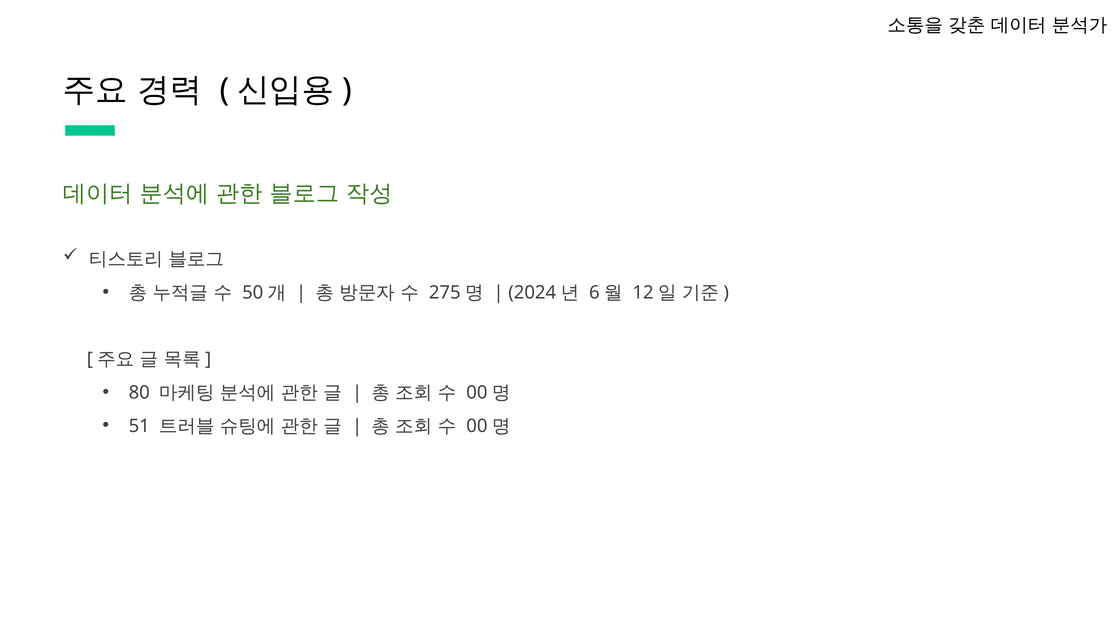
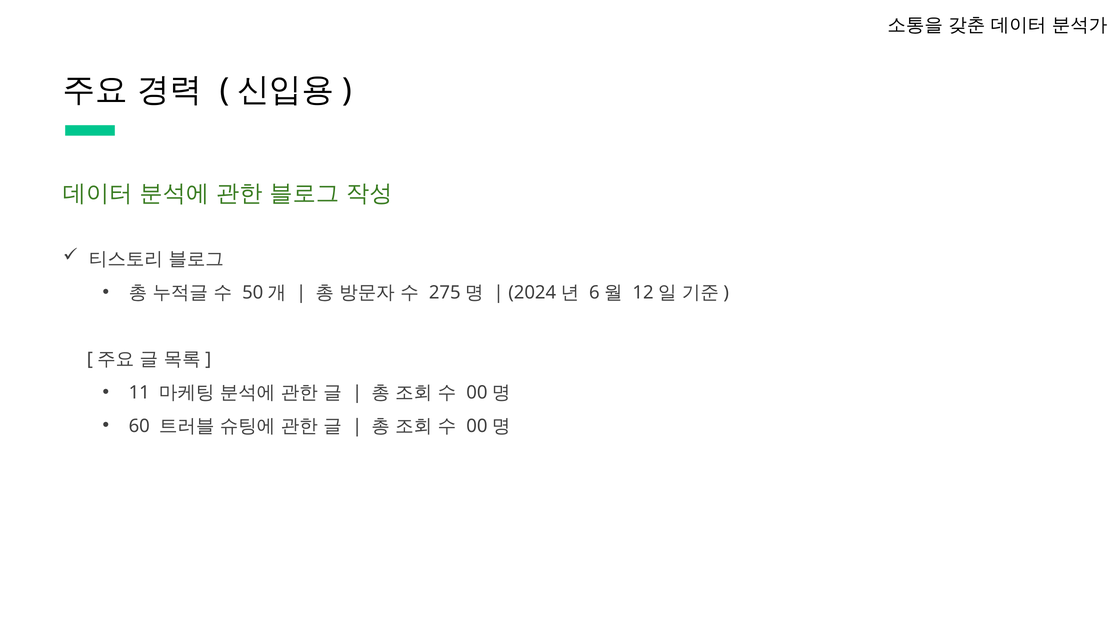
80: 80 -> 11 (139, 393)
51: 51 -> 60 (139, 426)
